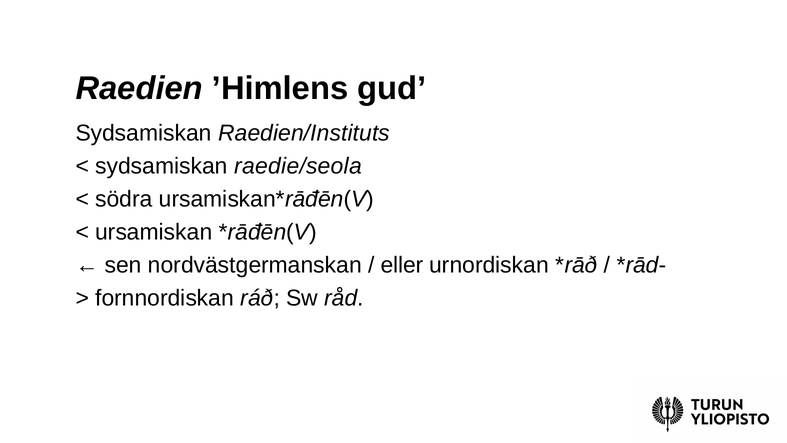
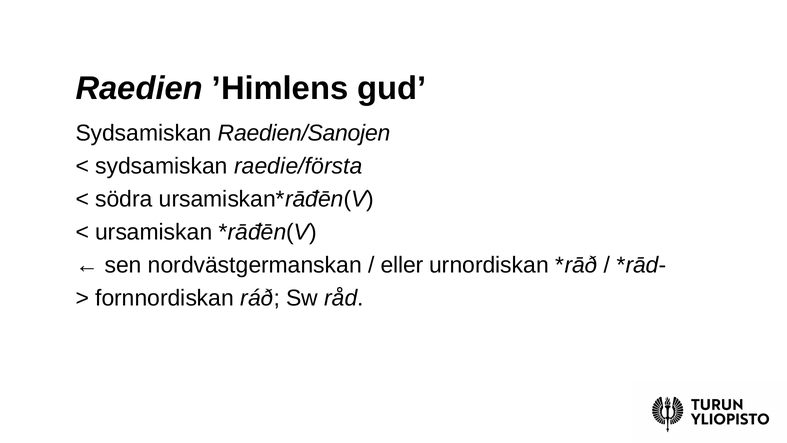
Raedien/Instituts: Raedien/Instituts -> Raedien/Sanojen (304, 133)
raedie/seola: raedie/seola -> raedie/första (298, 166)
